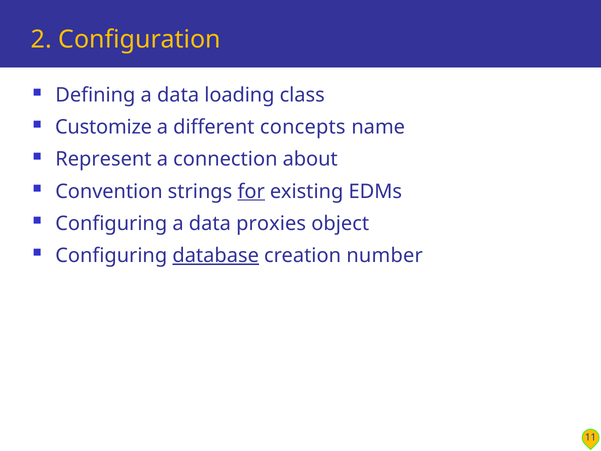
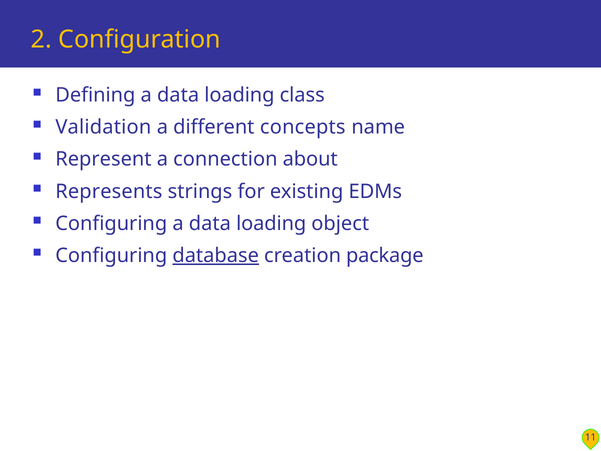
Customize: Customize -> Validation (103, 127)
Convention: Convention -> Represents (109, 191)
for underline: present -> none (251, 191)
Configuring a data proxies: proxies -> loading (271, 223)
number: number -> package (385, 255)
